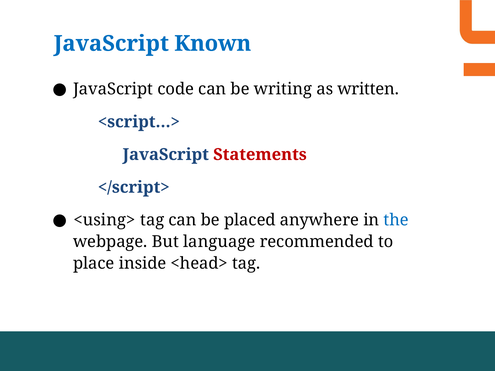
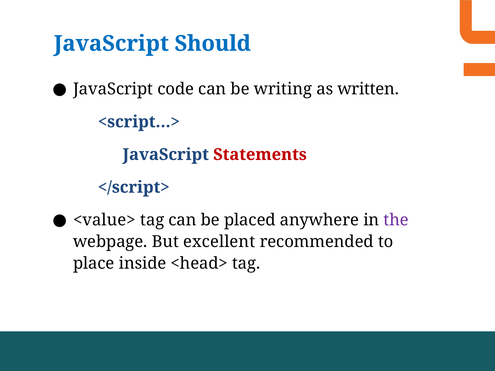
Known: Known -> Should (213, 44)
<using>: <using> -> <value> (104, 220)
the colour: blue -> purple (396, 220)
language: language -> excellent (219, 242)
